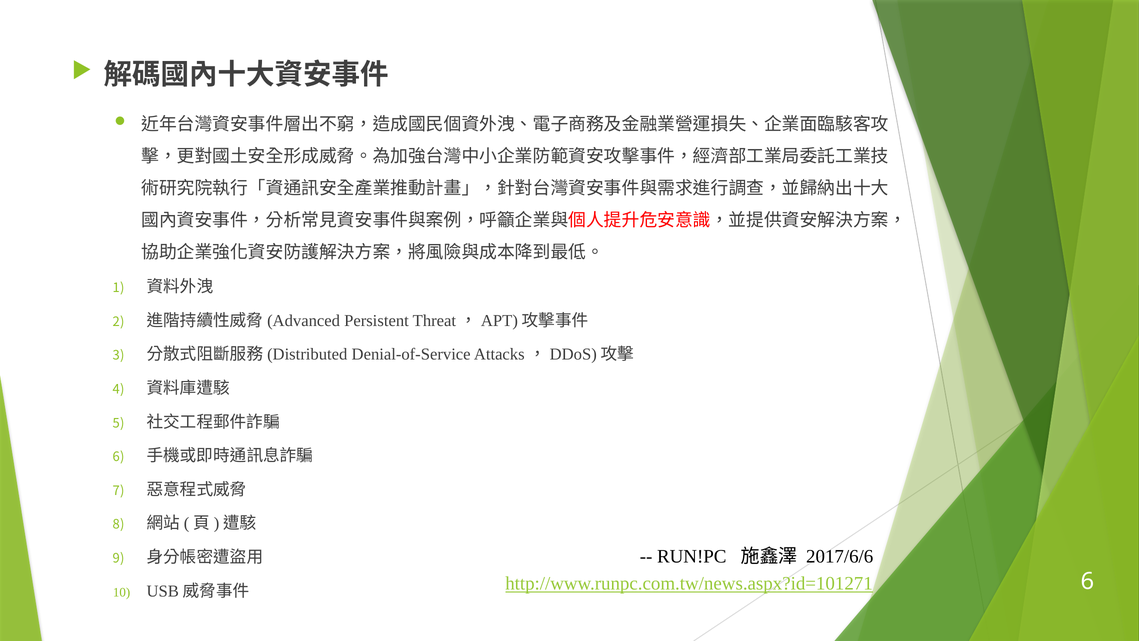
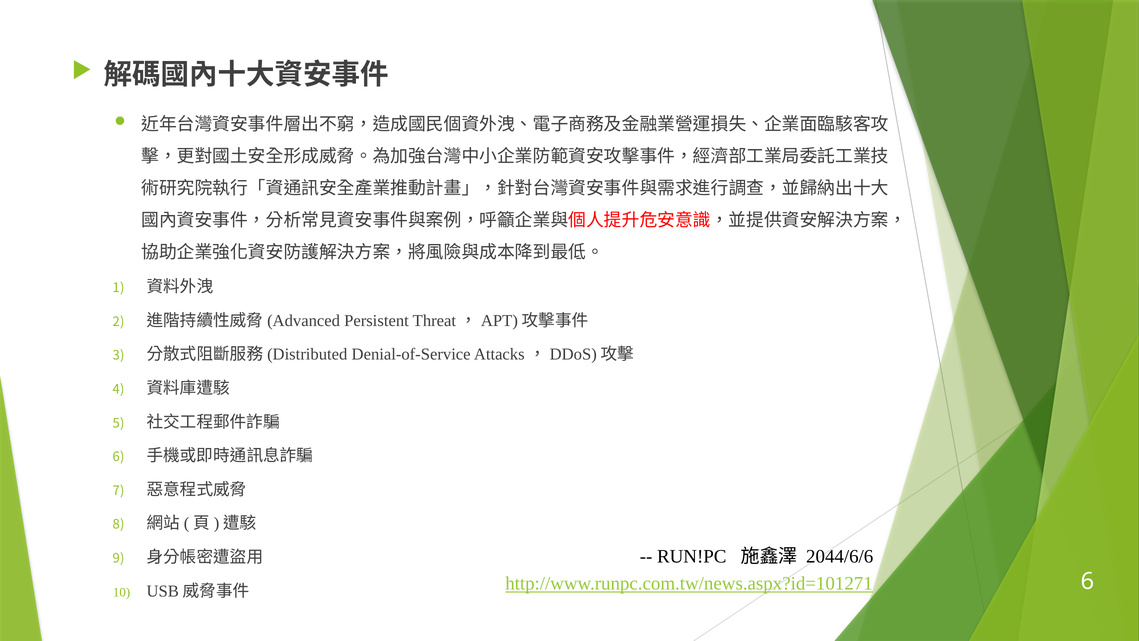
2017/6/6: 2017/6/6 -> 2044/6/6 (840, 556)
